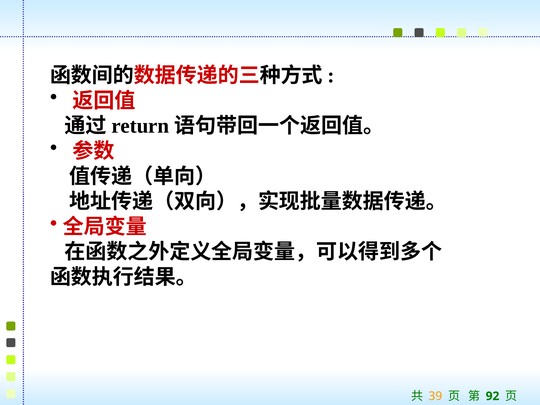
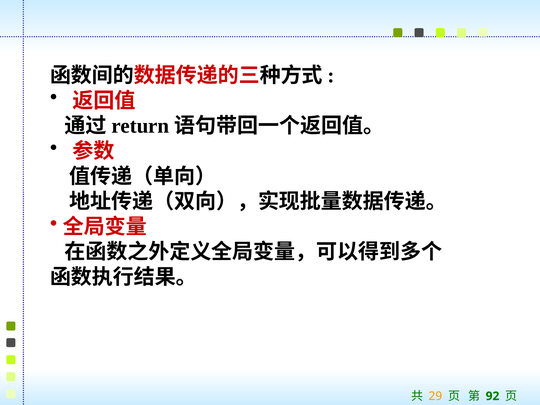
39: 39 -> 29 (435, 396)
